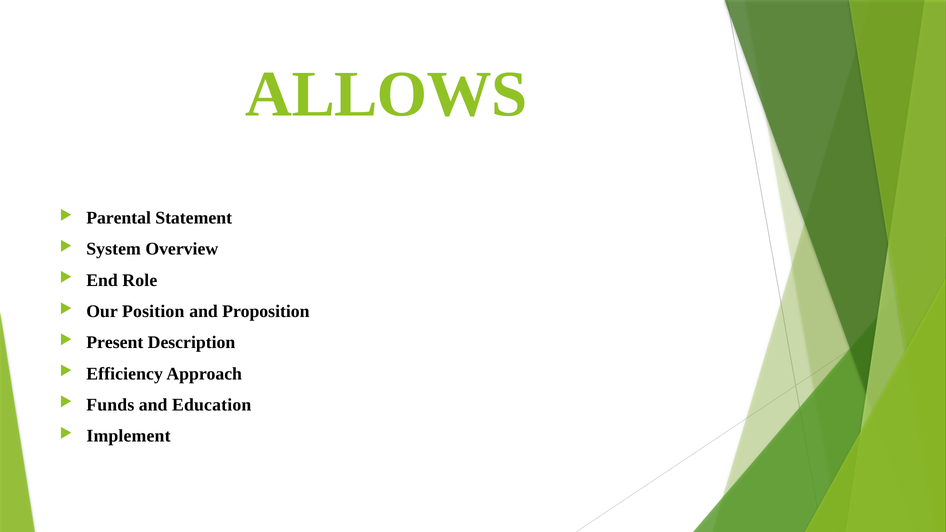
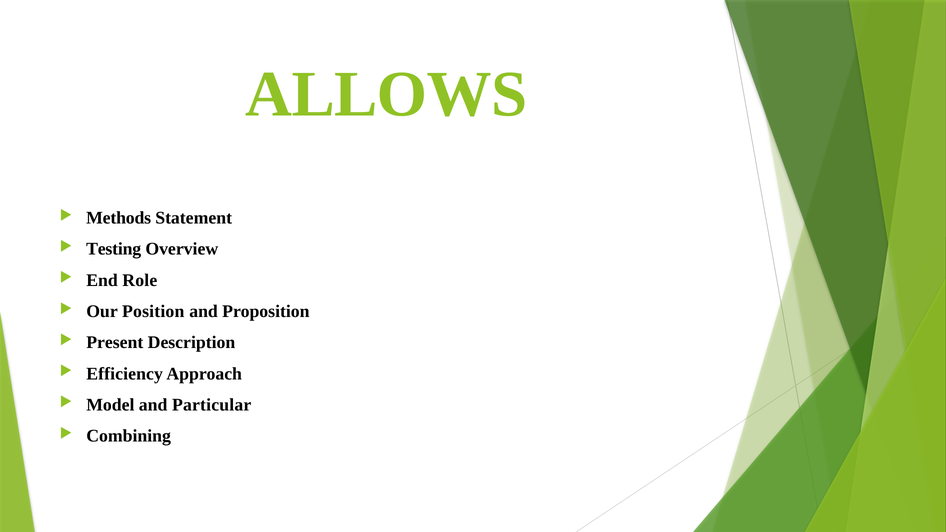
Parental: Parental -> Methods (119, 218)
System: System -> Testing (114, 249)
Funds: Funds -> Model (110, 405)
Education: Education -> Particular (212, 405)
Implement: Implement -> Combining (129, 436)
